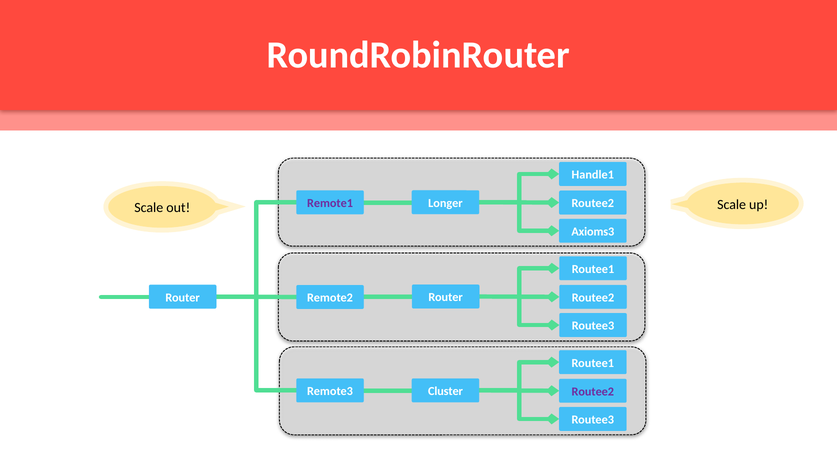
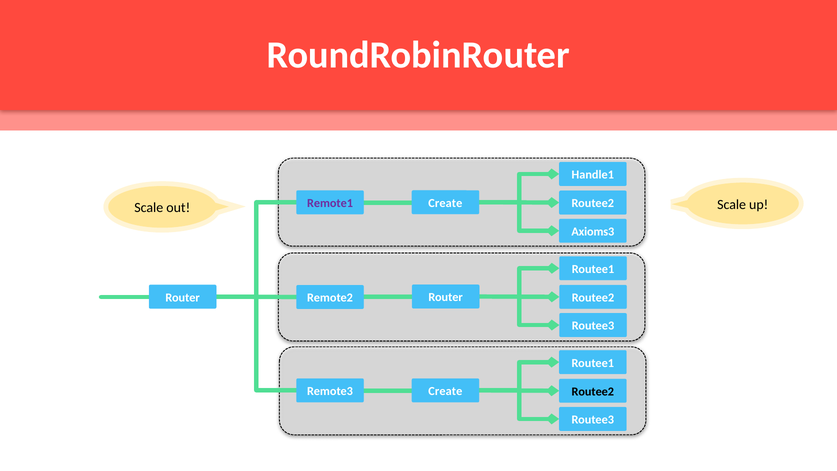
Longer: Longer -> Create (445, 203)
Cluster: Cluster -> Create (445, 391)
Routee2 colour: purple -> black (593, 391)
